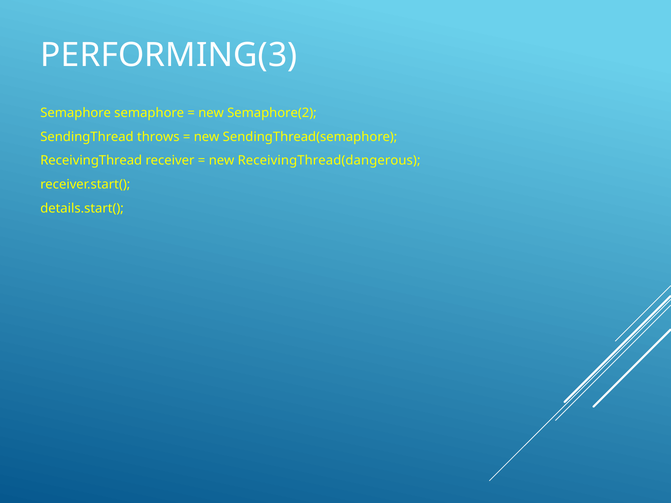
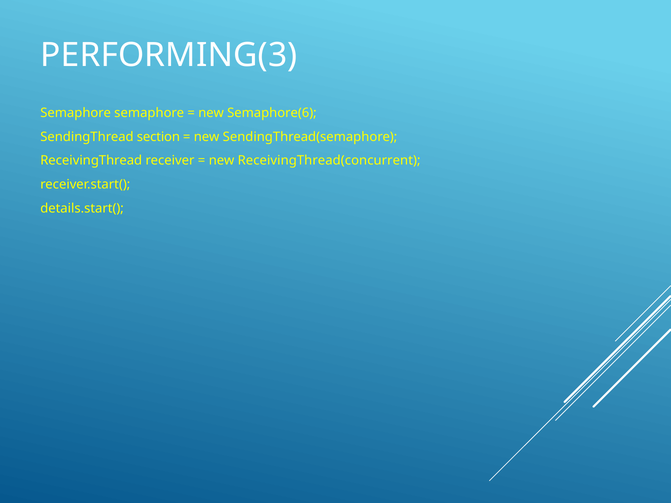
Semaphore(2: Semaphore(2 -> Semaphore(6 (272, 113)
throws: throws -> section (158, 137)
ReceivingThread(dangerous: ReceivingThread(dangerous -> ReceivingThread(concurrent (329, 161)
